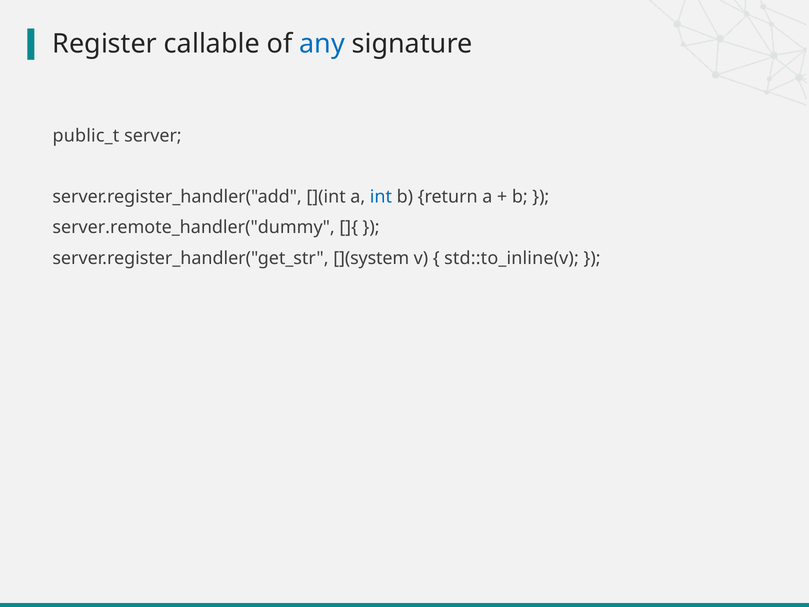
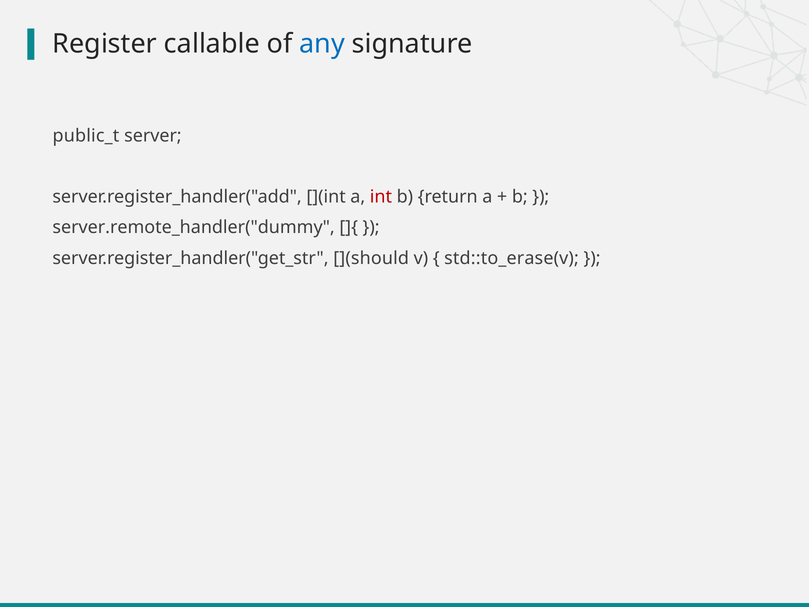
int colour: blue -> red (381, 197)
](system: ](system -> ](should (371, 258)
std::to_inline(v: std::to_inline(v -> std::to_erase(v (512, 258)
